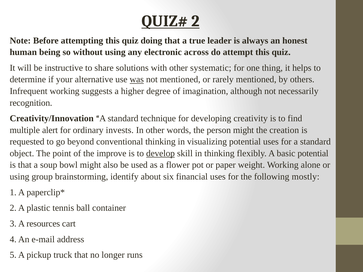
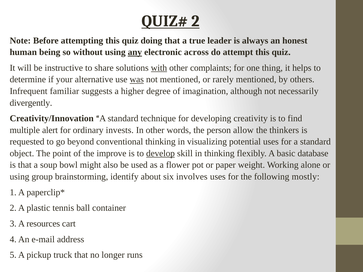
any underline: none -> present (135, 52)
with underline: none -> present (159, 68)
systematic: systematic -> complaints (211, 68)
Infrequent working: working -> familiar (64, 91)
recognition: recognition -> divergently (31, 103)
person might: might -> allow (243, 130)
creation: creation -> thinkers (284, 130)
basic potential: potential -> database (313, 153)
financial: financial -> involves (192, 177)
